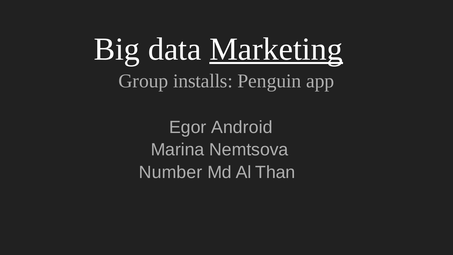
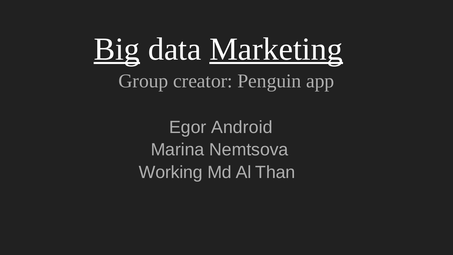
Big underline: none -> present (117, 49)
installs: installs -> creator (203, 81)
Number: Number -> Working (171, 172)
